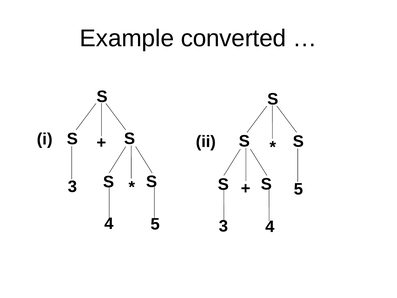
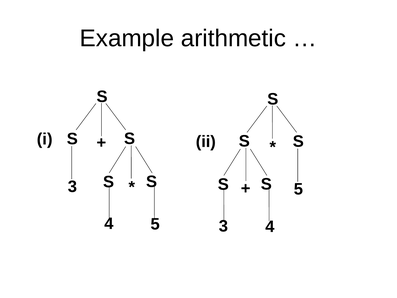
converted: converted -> arithmetic (233, 38)
